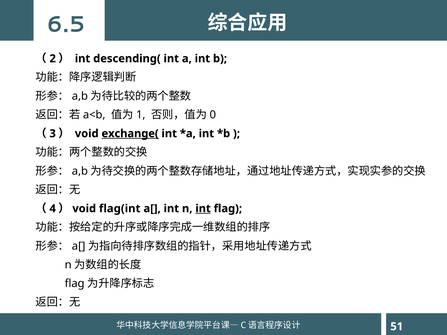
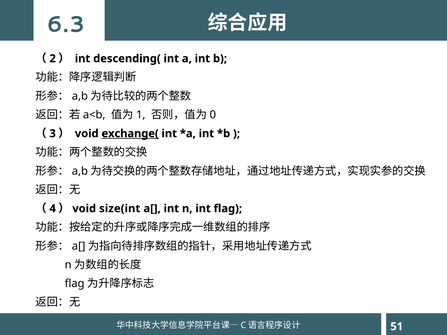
6.5: 6.5 -> 6.3 (66, 25)
flag(int: flag(int -> size(int (120, 209)
int underline: present -> none (203, 209)
